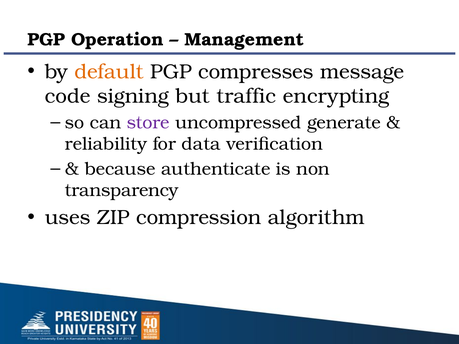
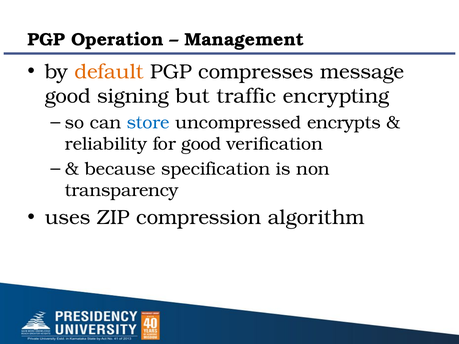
code: code -> good (68, 96)
store colour: purple -> blue (148, 123)
generate: generate -> encrypts (344, 123)
for data: data -> good (201, 144)
authenticate: authenticate -> specification (216, 169)
